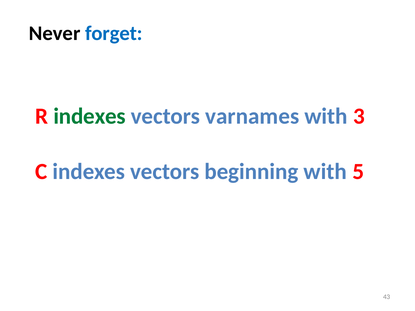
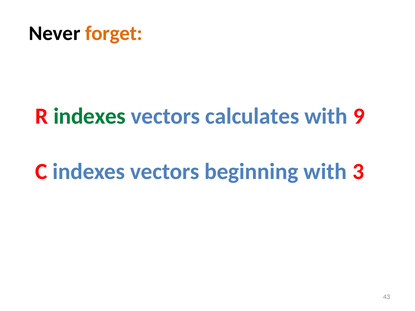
forget colour: blue -> orange (114, 33)
varnames: varnames -> calculates (252, 116)
3: 3 -> 9 (359, 116)
5: 5 -> 3 (358, 172)
